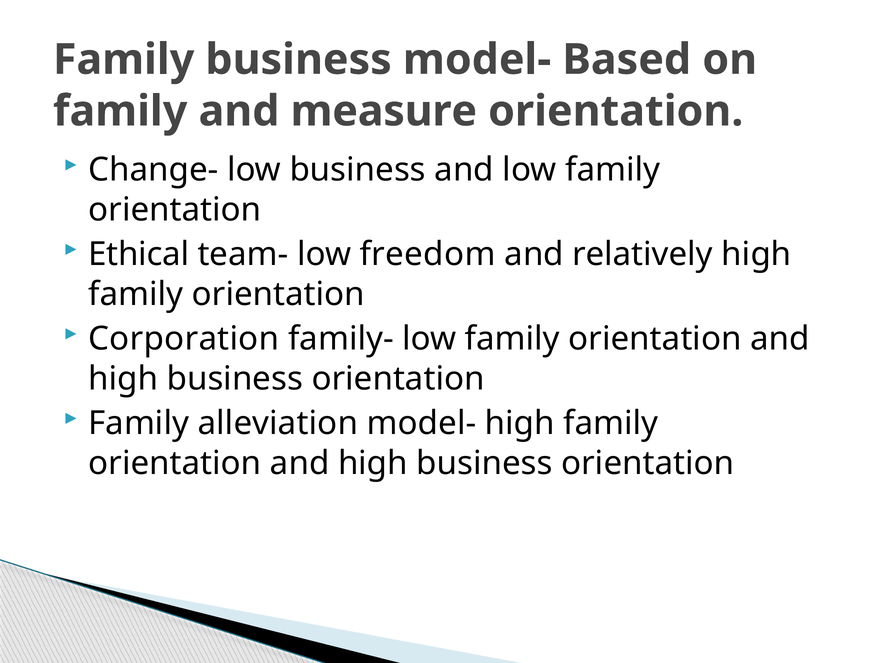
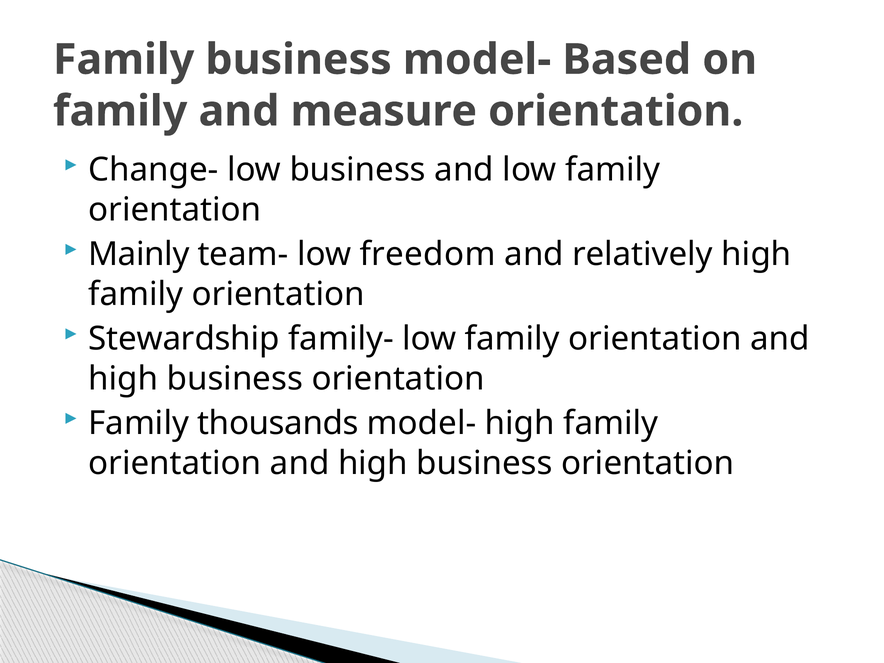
Ethical: Ethical -> Mainly (139, 254)
Corporation: Corporation -> Stewardship (184, 339)
alleviation: alleviation -> thousands (278, 423)
